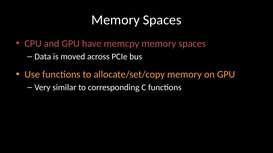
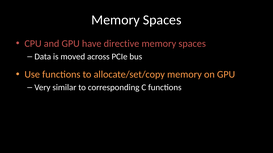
memcpy: memcpy -> directive (121, 44)
